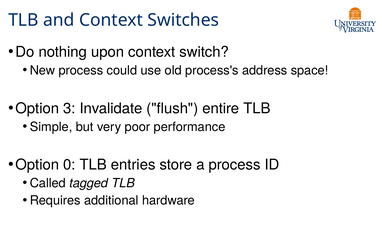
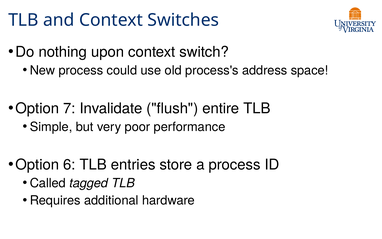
3: 3 -> 7 (69, 108)
0: 0 -> 6 (69, 165)
